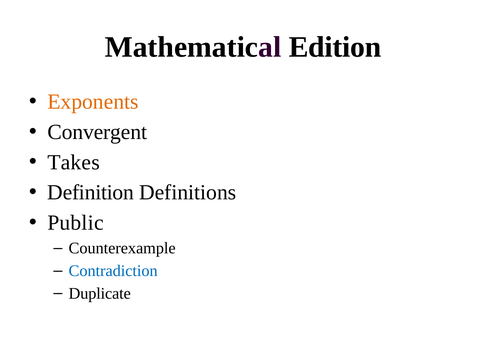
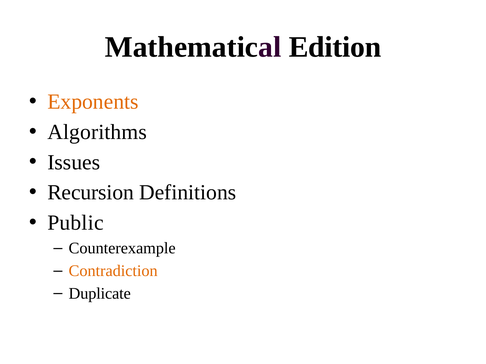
Convergent: Convergent -> Algorithms (97, 132)
Takes: Takes -> Issues (74, 163)
Definition: Definition -> Recursion (91, 193)
Contradiction colour: blue -> orange (113, 271)
